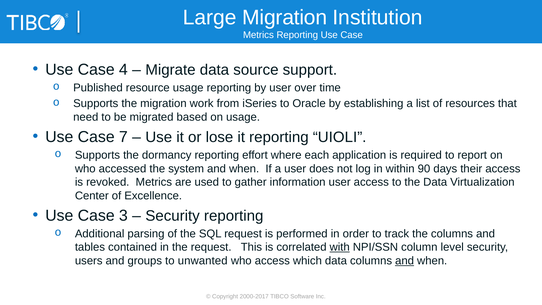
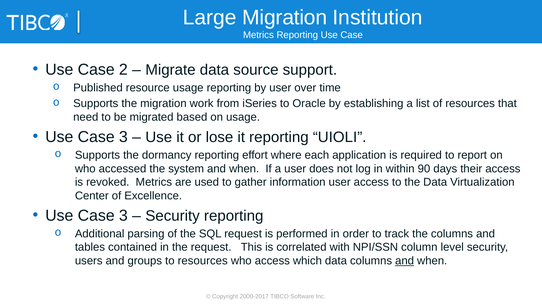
4: 4 -> 2 (123, 70)
7: 7 -> 3 (123, 137)
with underline: present -> none (340, 247)
to unwanted: unwanted -> resources (203, 261)
